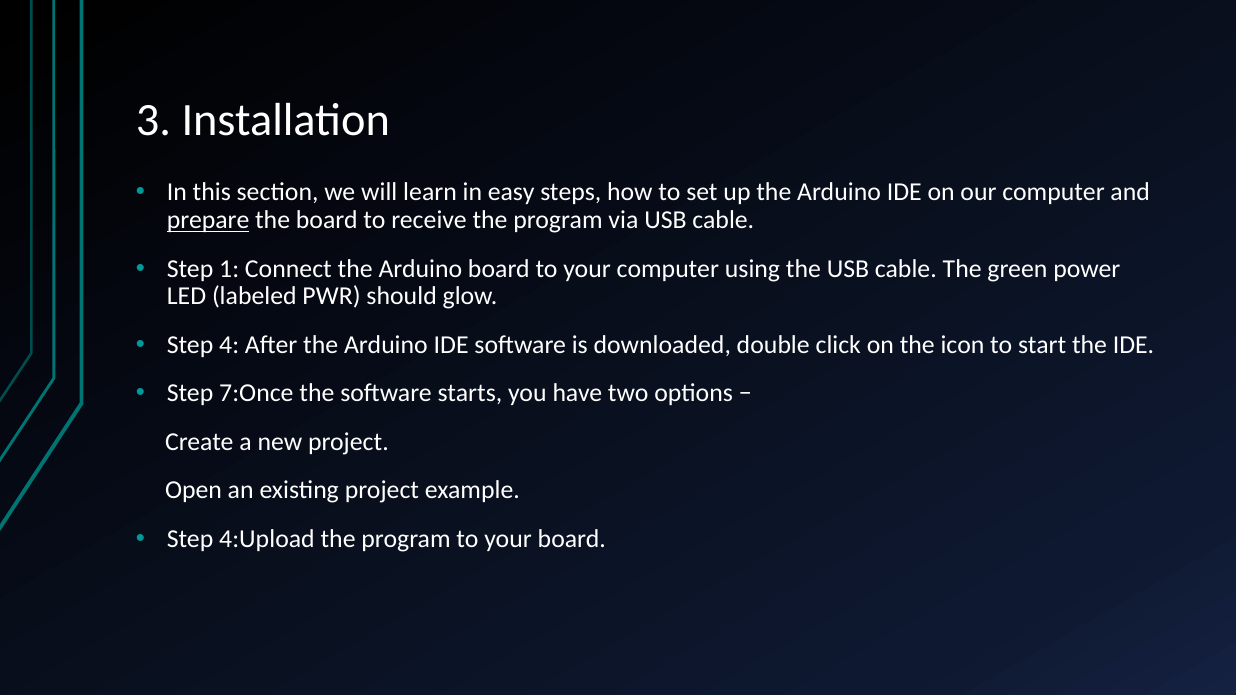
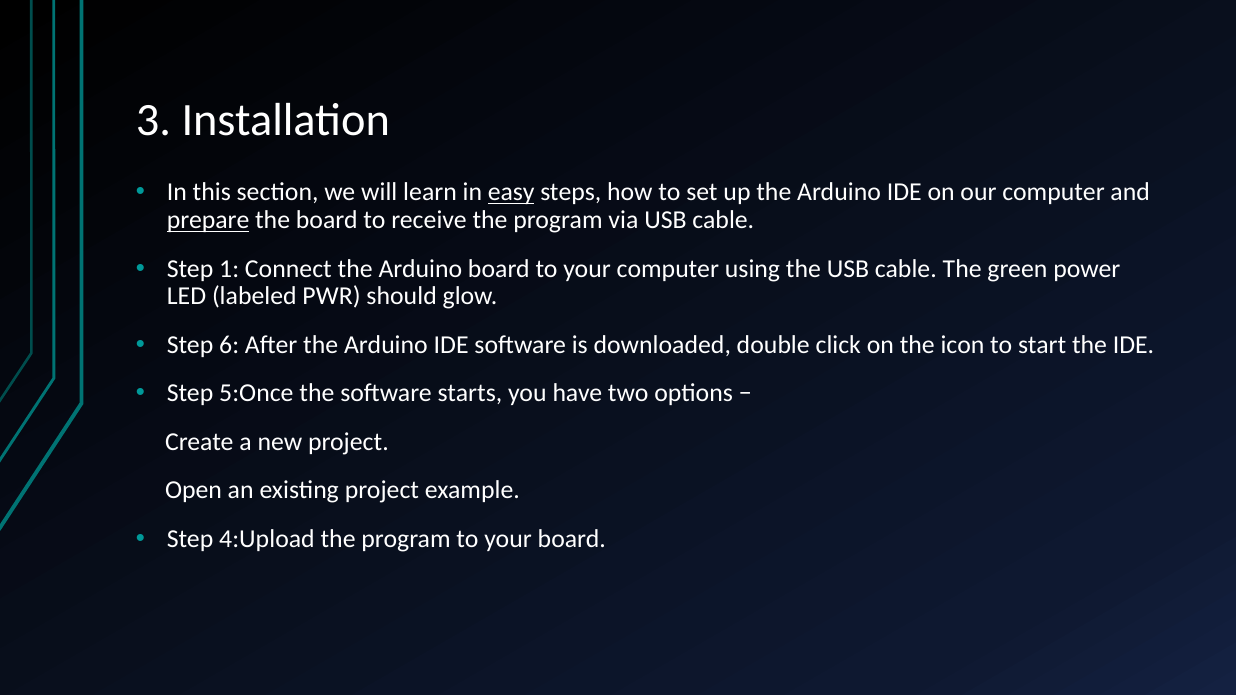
easy underline: none -> present (511, 193)
4: 4 -> 6 (229, 345)
7:Once: 7:Once -> 5:Once (256, 394)
